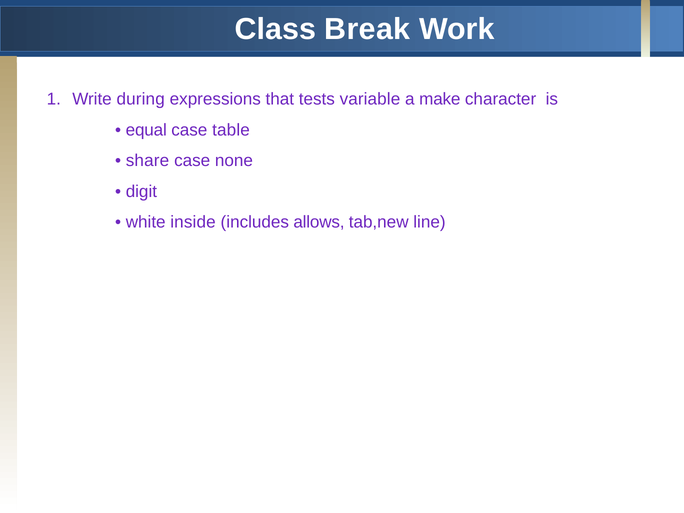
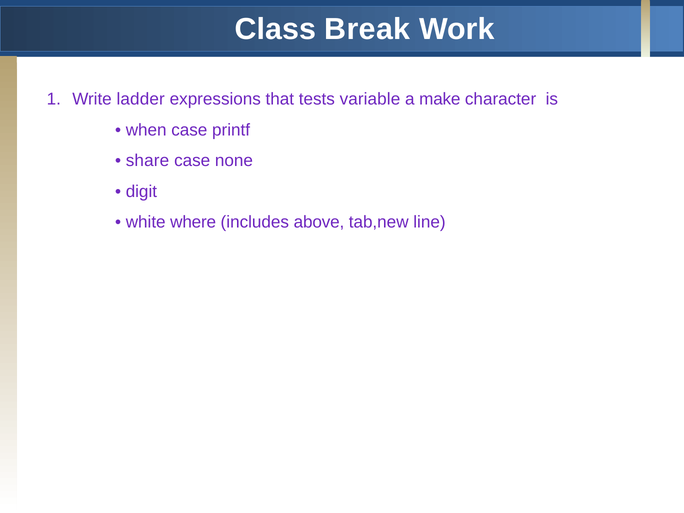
during: during -> ladder (141, 99)
equal: equal -> when (146, 130)
table: table -> printf (231, 130)
inside: inside -> where (193, 222)
allows: allows -> above (319, 222)
